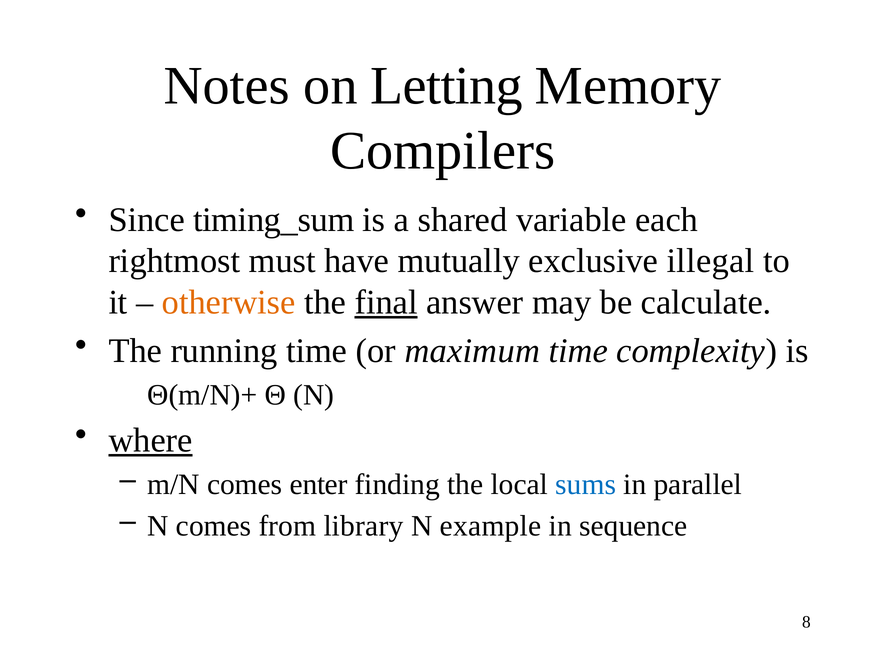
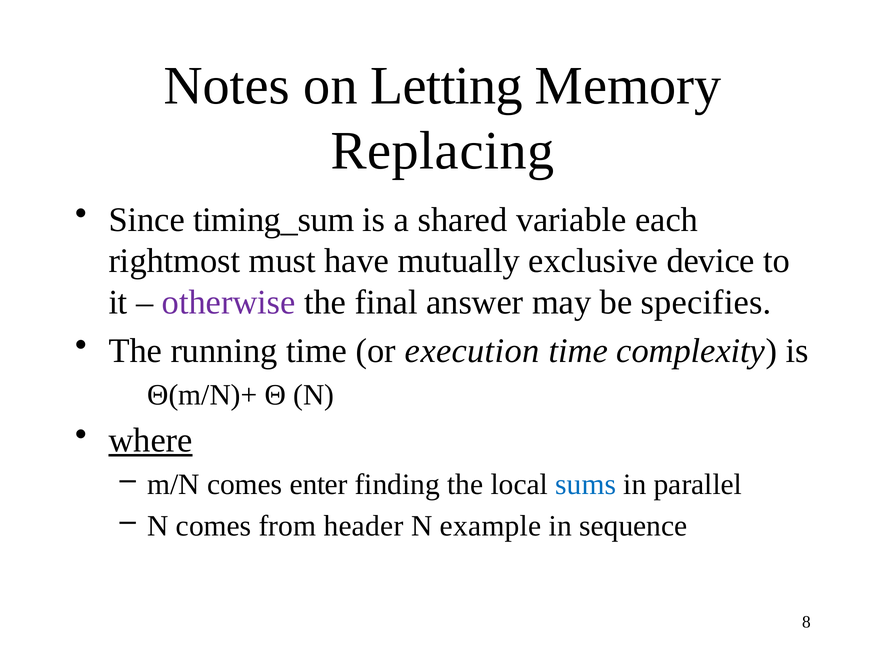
Compilers: Compilers -> Replacing (442, 151)
illegal: illegal -> device (711, 261)
otherwise colour: orange -> purple (229, 302)
final underline: present -> none (386, 302)
calculate: calculate -> specifies (706, 302)
maximum: maximum -> execution (472, 350)
library: library -> header (364, 525)
